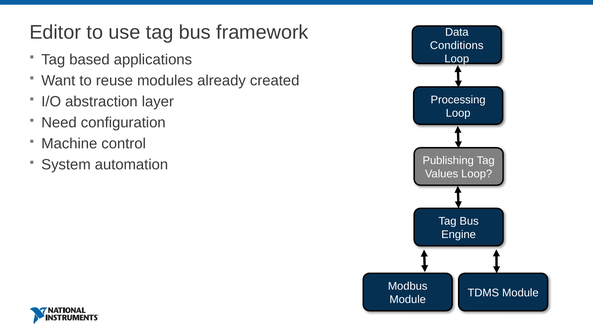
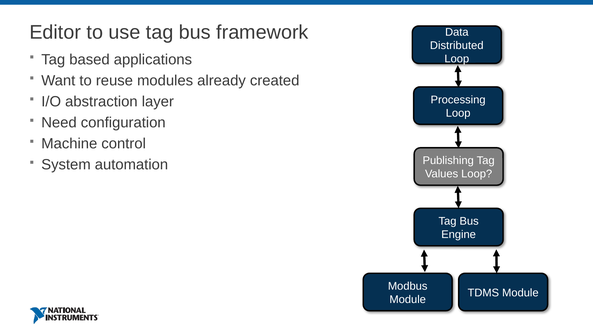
Conditions: Conditions -> Distributed (457, 46)
